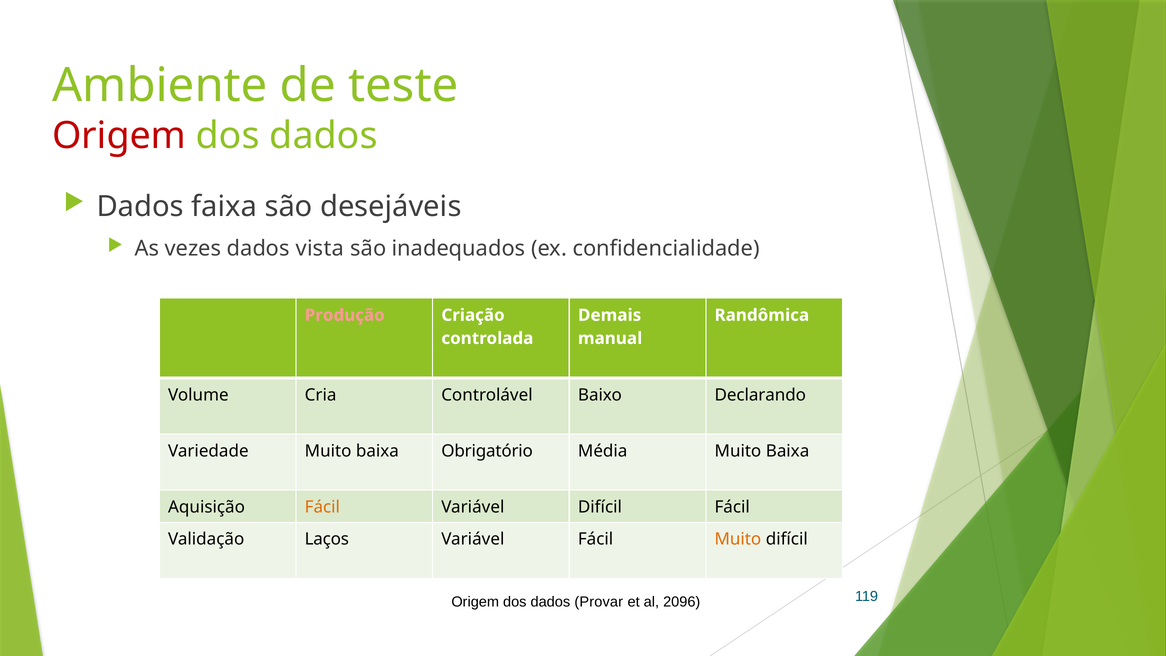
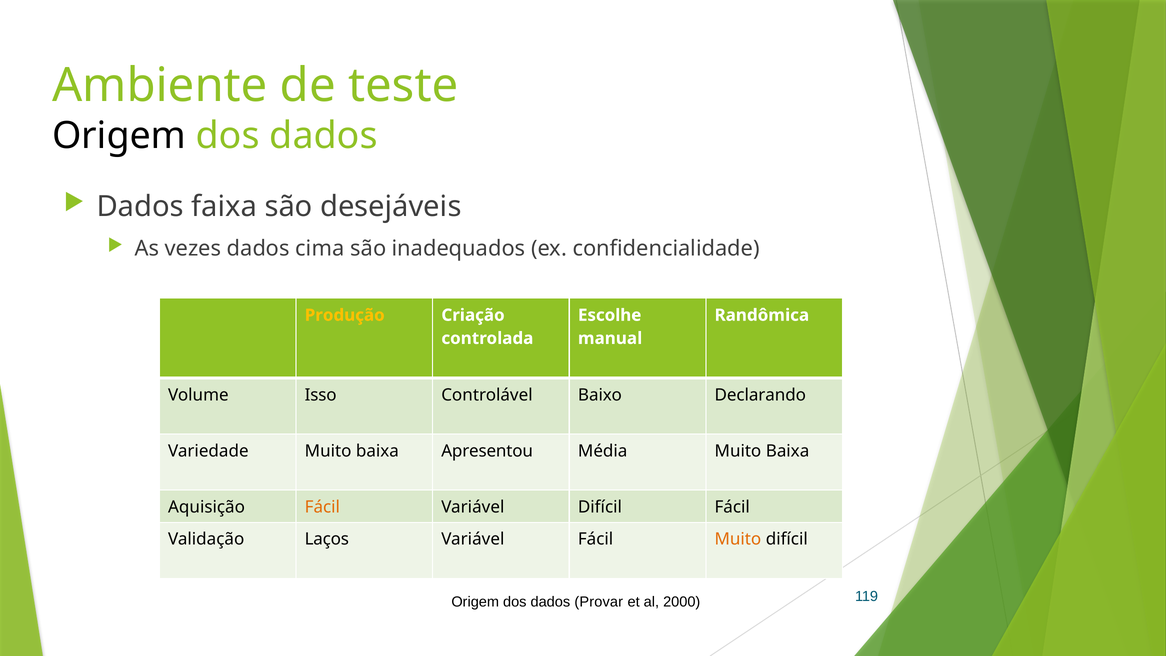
Origem colour: red -> black (119, 136)
vista: vista -> cima (320, 249)
Produção colour: pink -> yellow (345, 315)
Demais: Demais -> Escolhe (610, 315)
Cria: Cria -> Isso (321, 395)
Obrigatório: Obrigatório -> Apresentou (487, 451)
2096: 2096 -> 2000 (682, 602)
